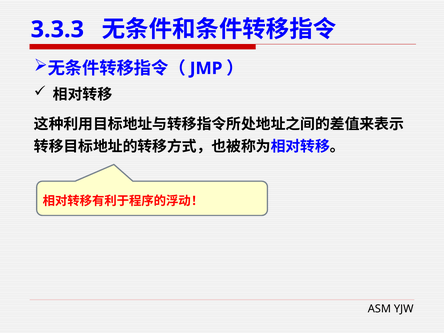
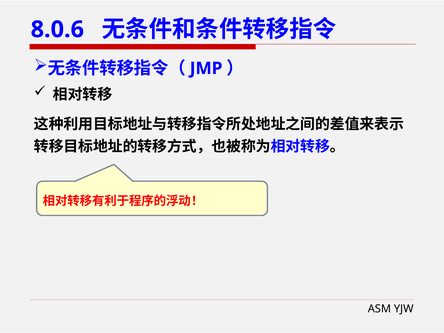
3.3.3: 3.3.3 -> 8.0.6 (57, 29)
